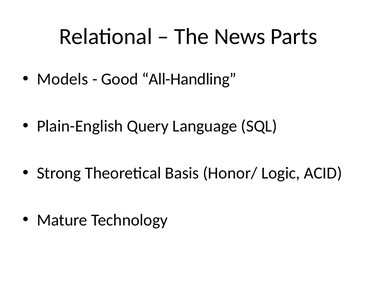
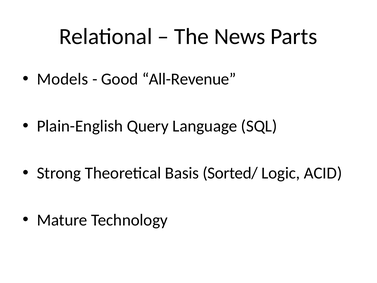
All-Handling: All-Handling -> All-Revenue (189, 79)
Honor/: Honor/ -> Sorted/ (230, 173)
